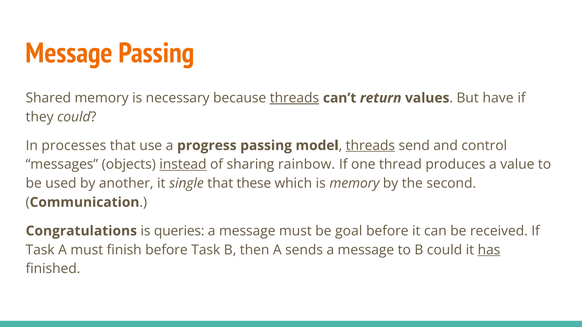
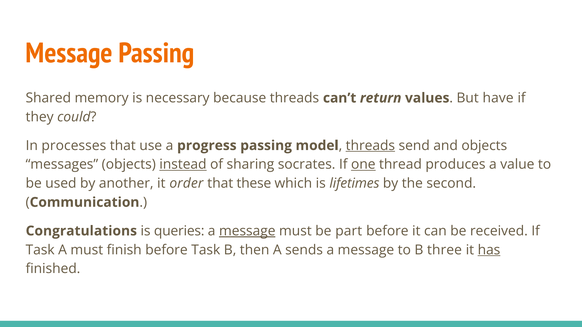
threads underline: present -> none (294, 98)
and control: control -> objects (484, 146)
rainbow: rainbow -> socrates (307, 165)
one underline: none -> present (363, 165)
single: single -> order (186, 184)
is memory: memory -> lifetimes (354, 184)
message underline: none -> present (247, 231)
goal: goal -> part (349, 231)
B could: could -> three (444, 250)
